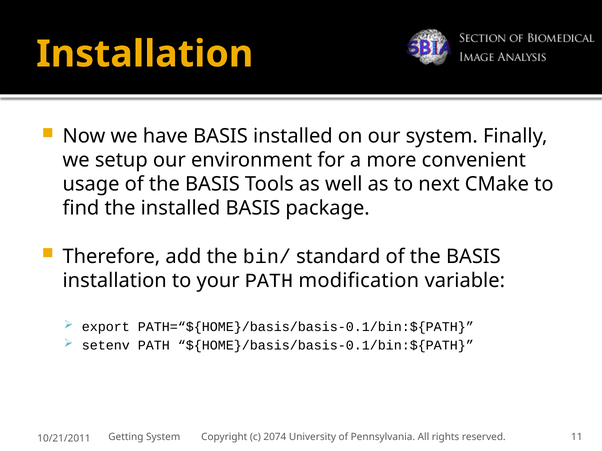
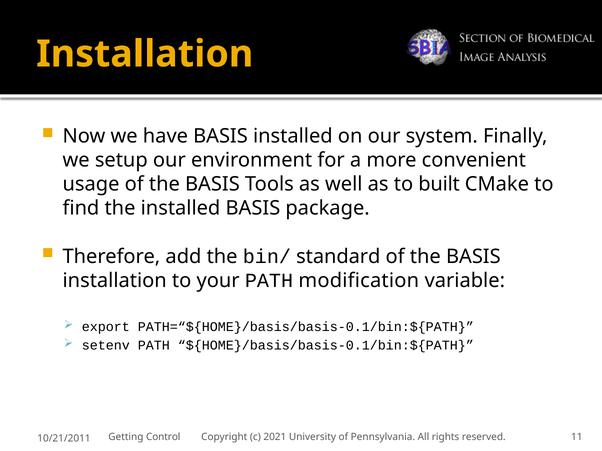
next: next -> built (439, 184)
Getting System: System -> Control (163, 438)
2074: 2074 -> 2021 (275, 438)
